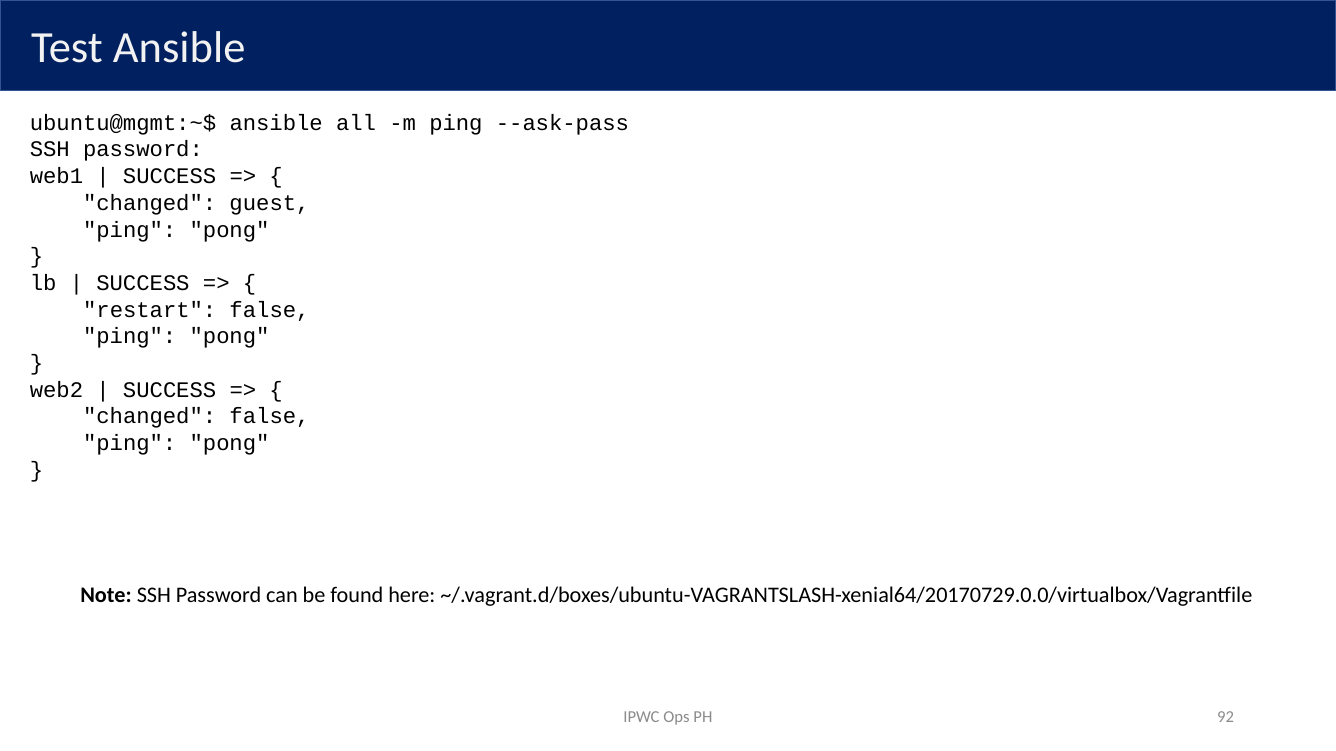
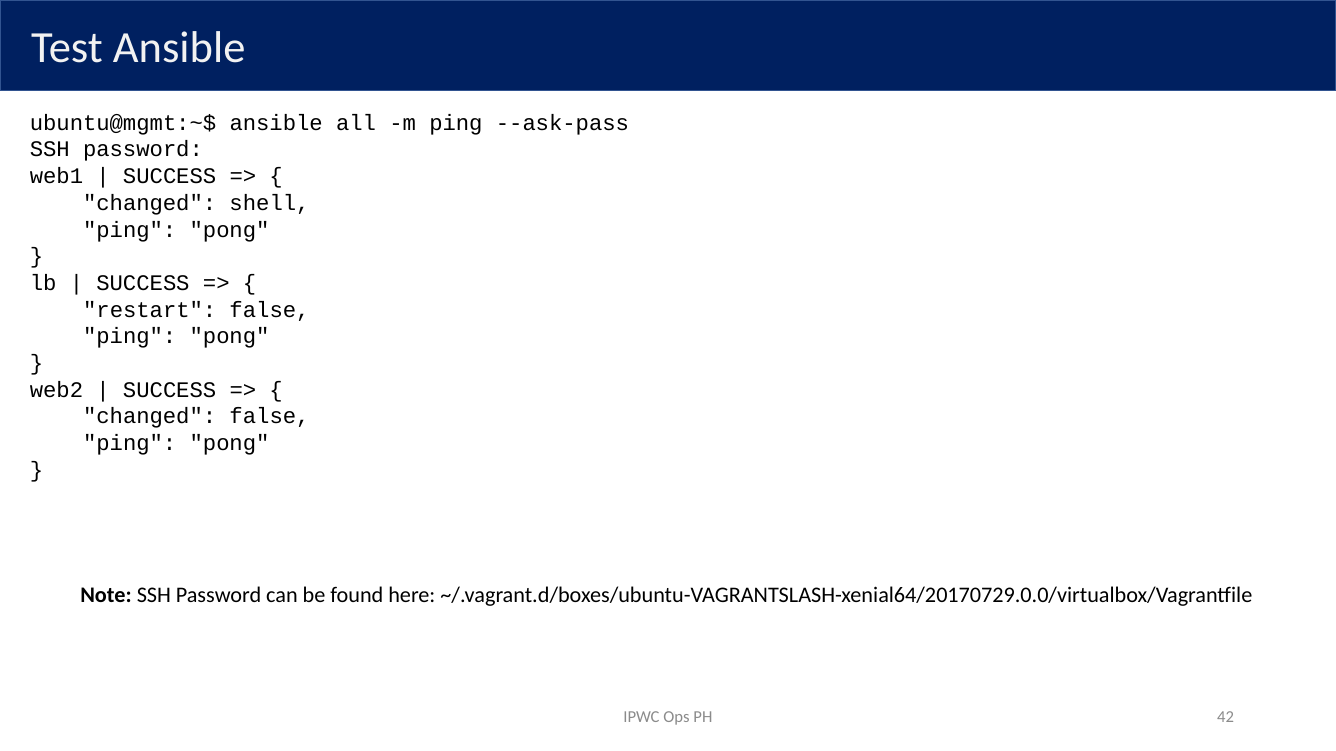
guest: guest -> shell (270, 203)
92: 92 -> 42 (1226, 718)
